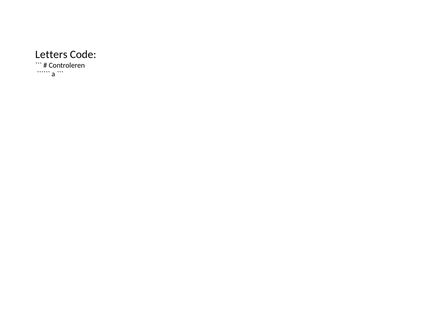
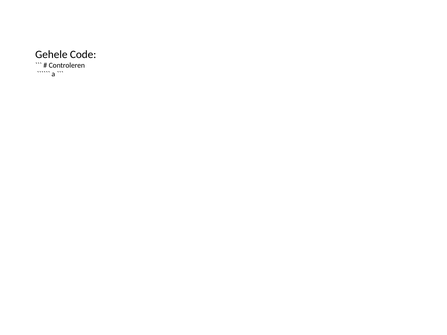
Letters: Letters -> Gehele (51, 54)
